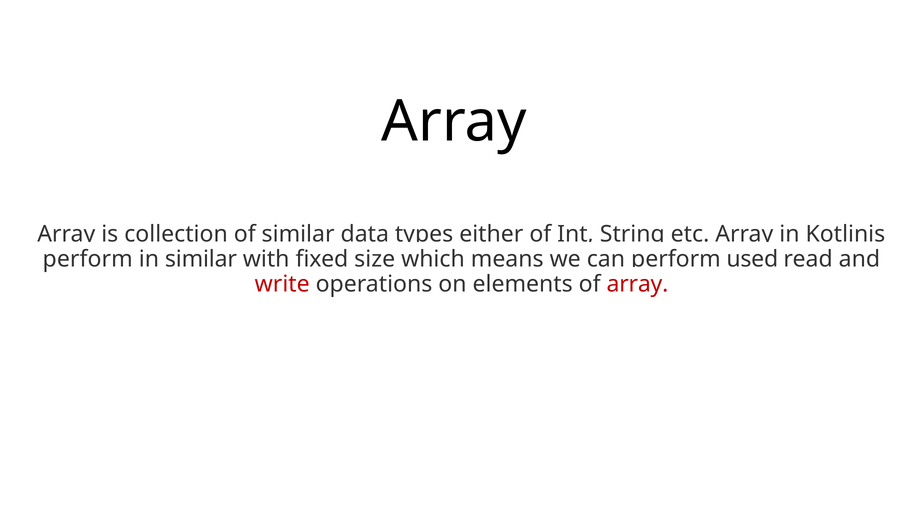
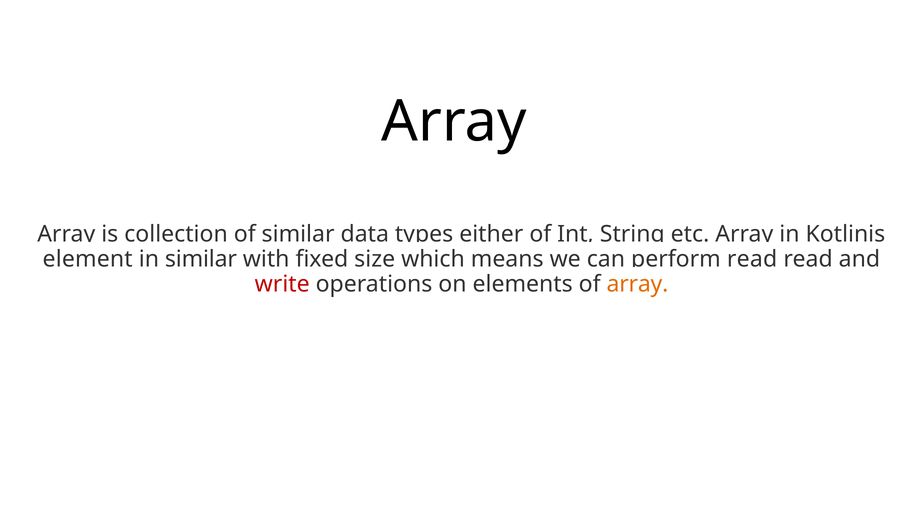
perform: perform -> element (88, 259)
used: used -> read (752, 259)
array colour: red -> orange (637, 284)
